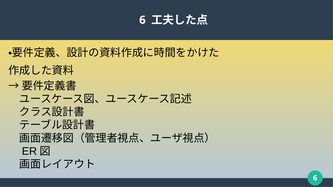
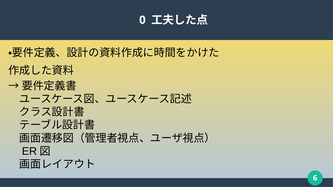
6: 6 -> 0 (142, 20)
